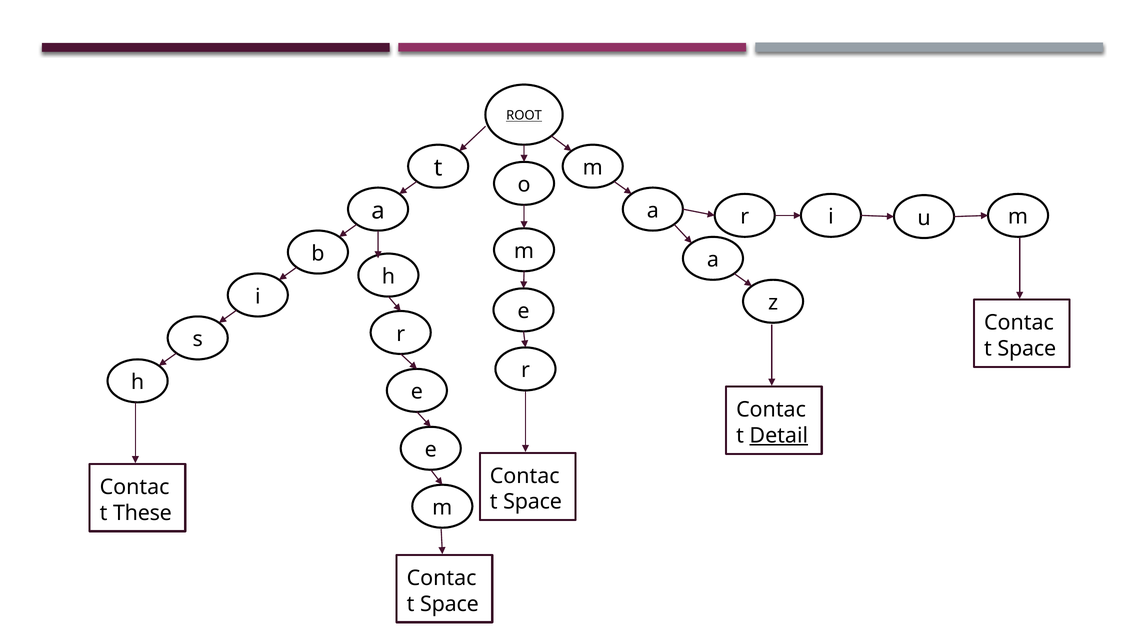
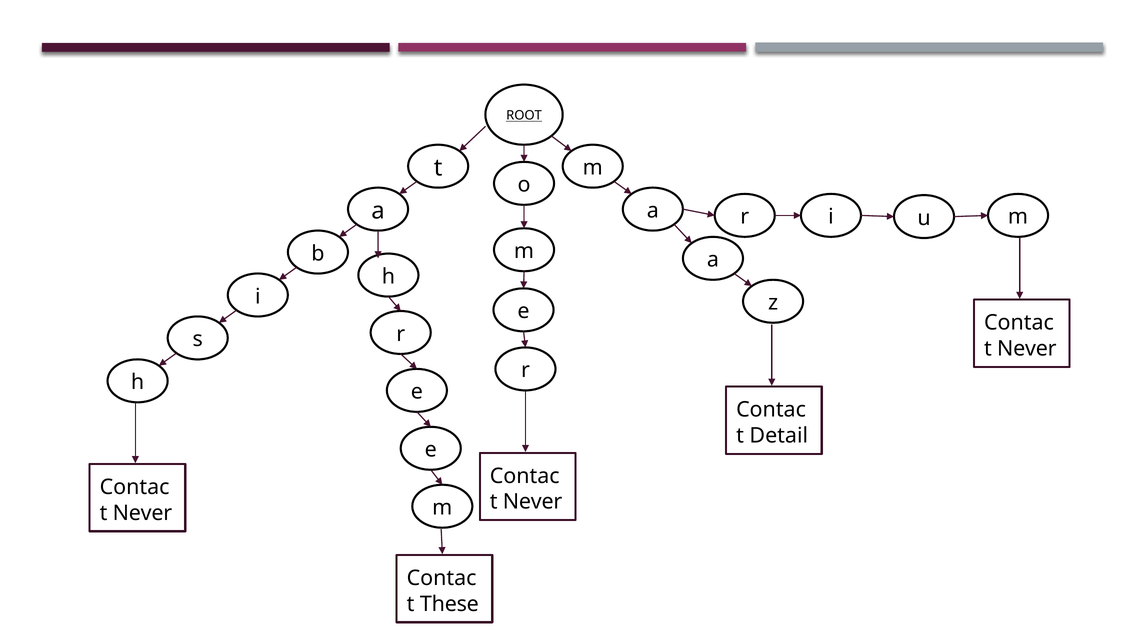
Space: Space -> Never (1027, 349)
Detail underline: present -> none (779, 436)
Space: Space -> Never (533, 502)
These: These -> Never (142, 513)
Space: Space -> These (449, 604)
